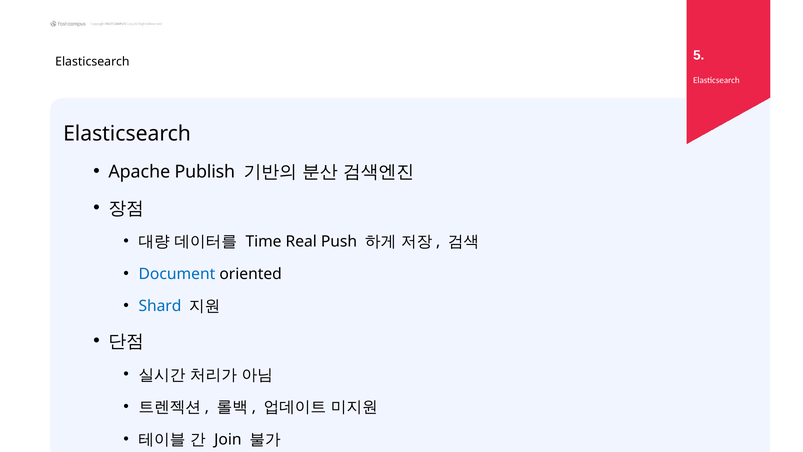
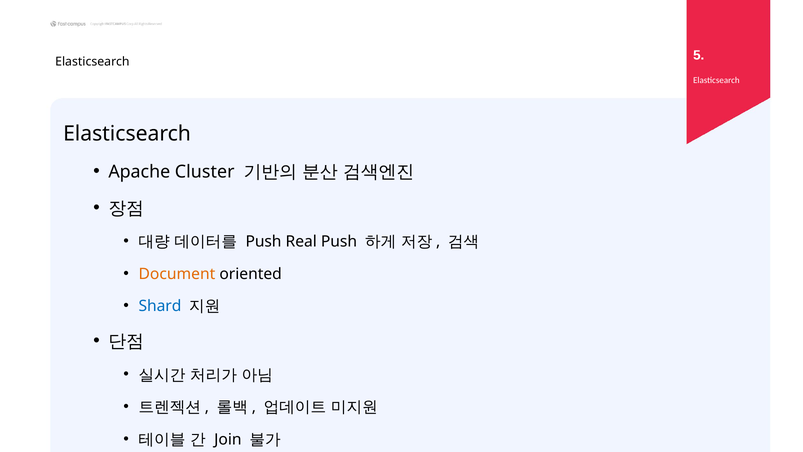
Publish: Publish -> Cluster (205, 172)
Time: Time -> Push (264, 242)
Document colour: blue -> orange (177, 274)
